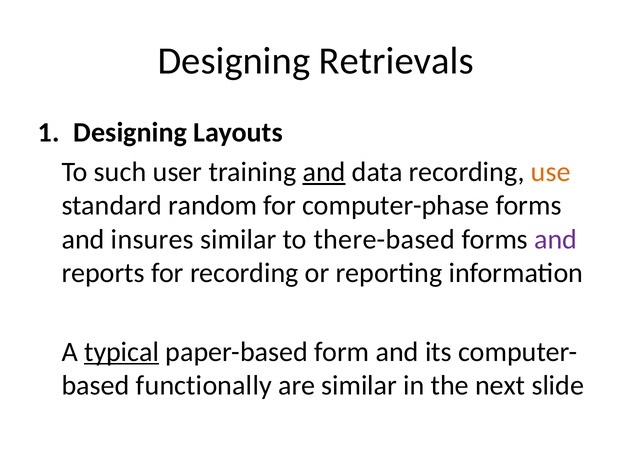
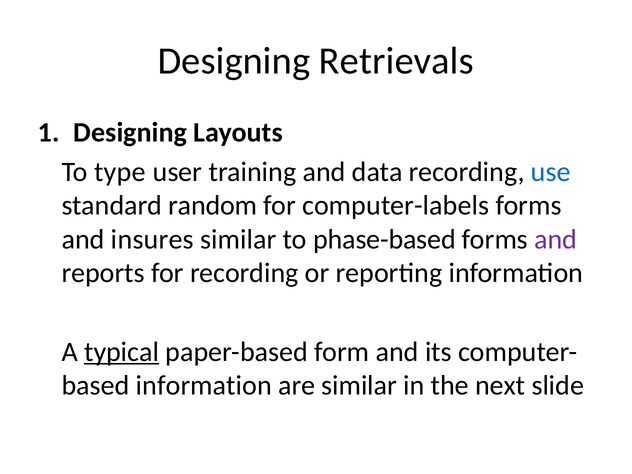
such: such -> type (120, 172)
and underline: present -> none (324, 172)
use colour: orange -> blue (551, 172)
computer-phase: computer-phase -> computer-labels (396, 206)
there-based: there-based -> phase-based (384, 239)
functionally: functionally -> information (204, 385)
